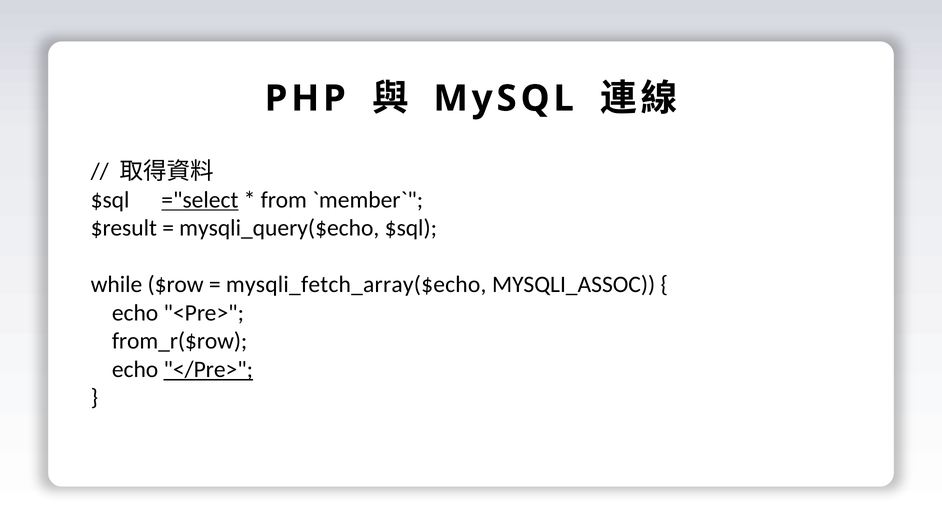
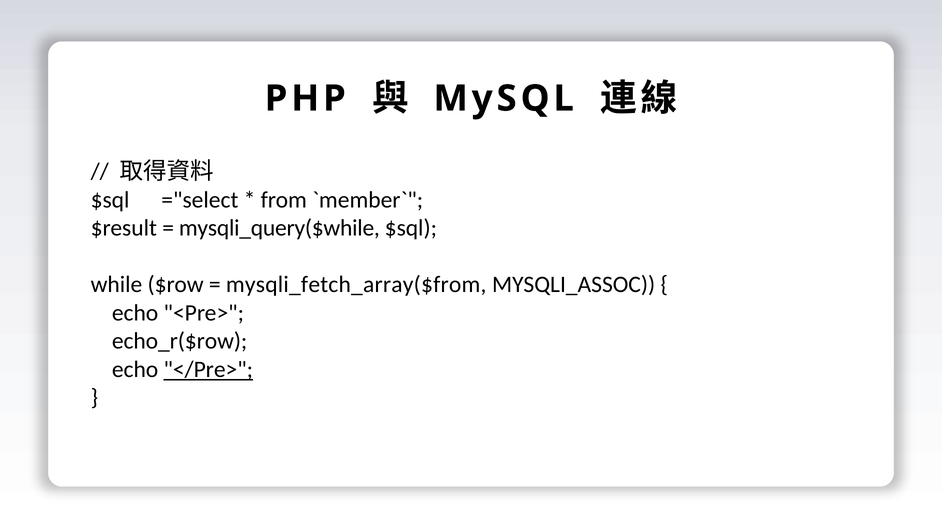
="select underline: present -> none (200, 200)
mysqli_query($echo: mysqli_query($echo -> mysqli_query($while (279, 228)
mysqli_fetch_array($echo: mysqli_fetch_array($echo -> mysqli_fetch_array($from (356, 285)
from_r($row: from_r($row -> echo_r($row (180, 341)
